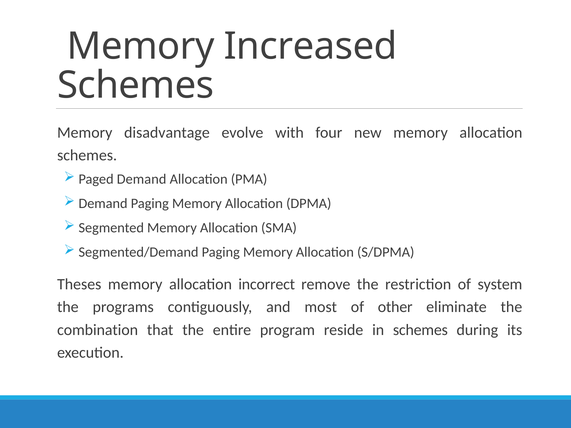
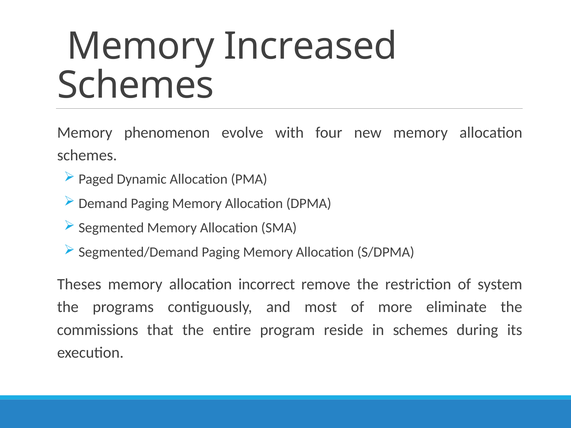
disadvantage: disadvantage -> phenomenon (167, 133)
Paged Demand: Demand -> Dynamic (142, 179)
other: other -> more (395, 307)
combination: combination -> commissions (98, 330)
